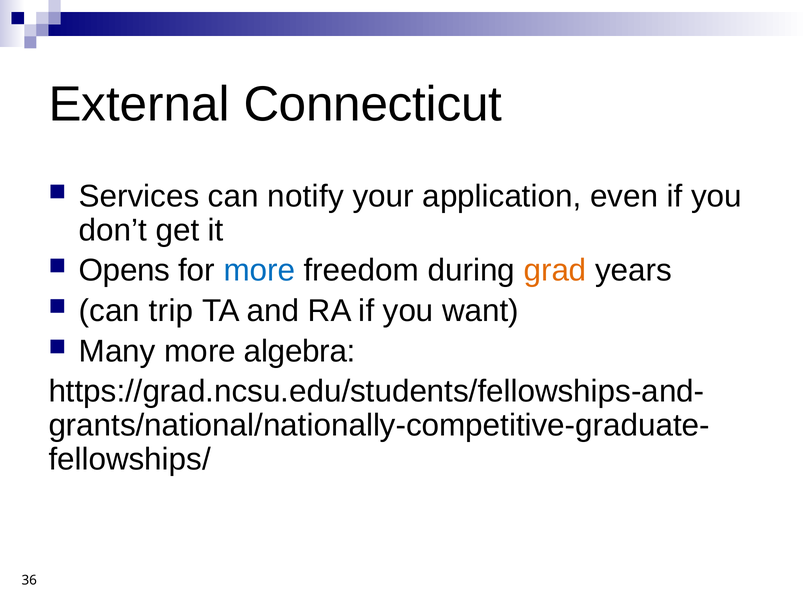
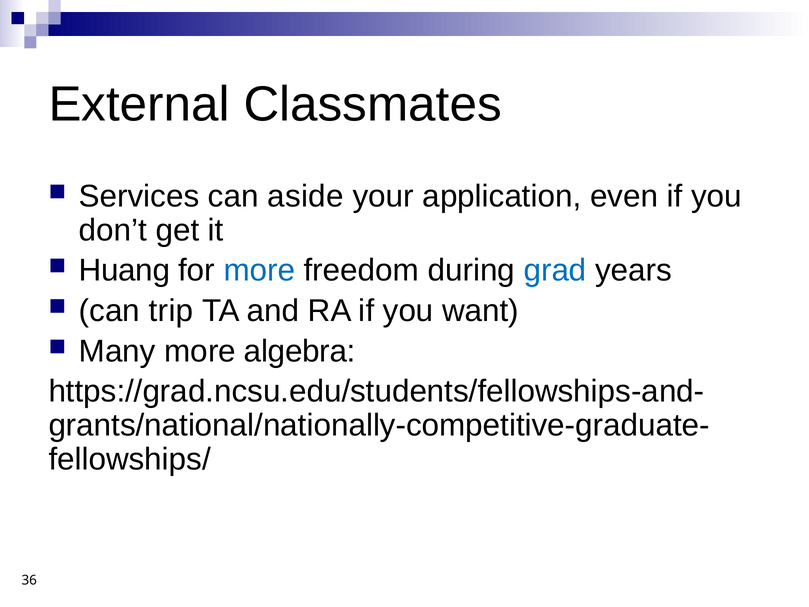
Connecticut: Connecticut -> Classmates (373, 105)
notify: notify -> aside (306, 196)
Opens: Opens -> Huang (124, 270)
grad colour: orange -> blue (555, 270)
